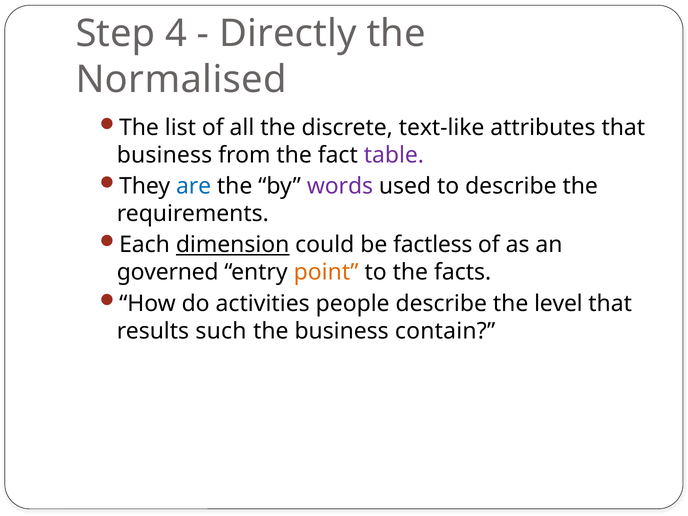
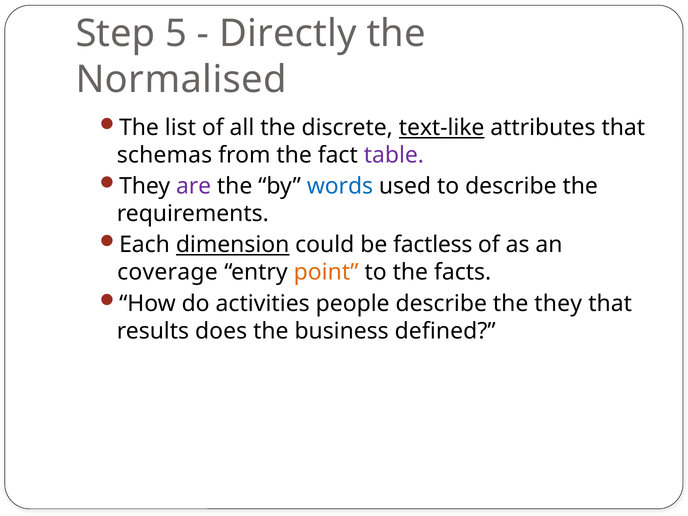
4: 4 -> 5 (176, 34)
text-like underline: none -> present (442, 128)
business: business -> schemas (165, 155)
are colour: blue -> purple (194, 186)
words colour: purple -> blue (340, 186)
governed: governed -> coverage (167, 272)
the level: level -> they (558, 303)
such: such -> does (221, 331)
contain: contain -> defined (445, 331)
